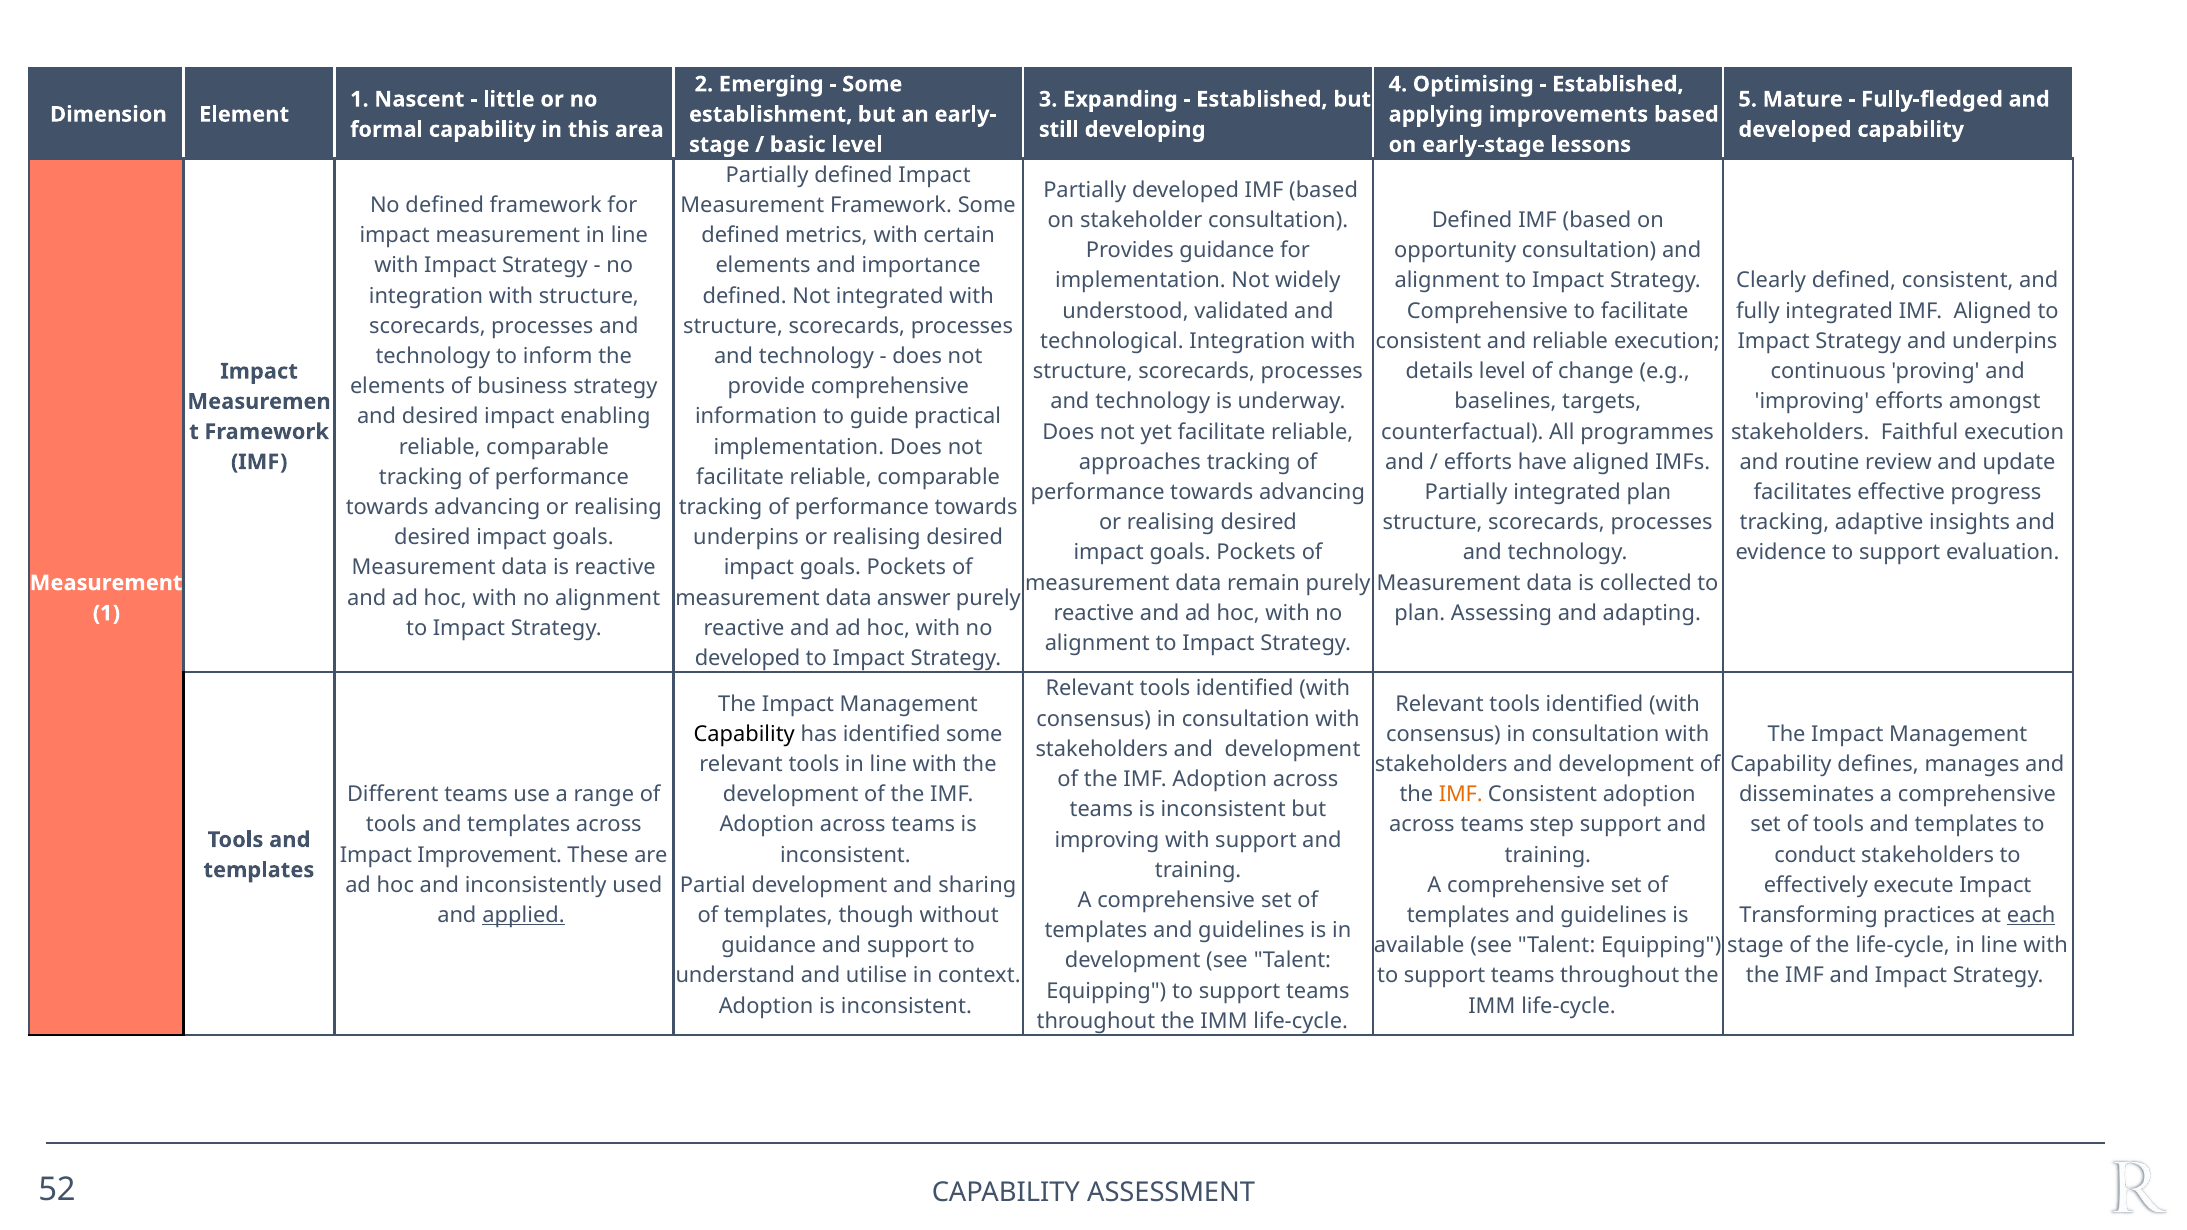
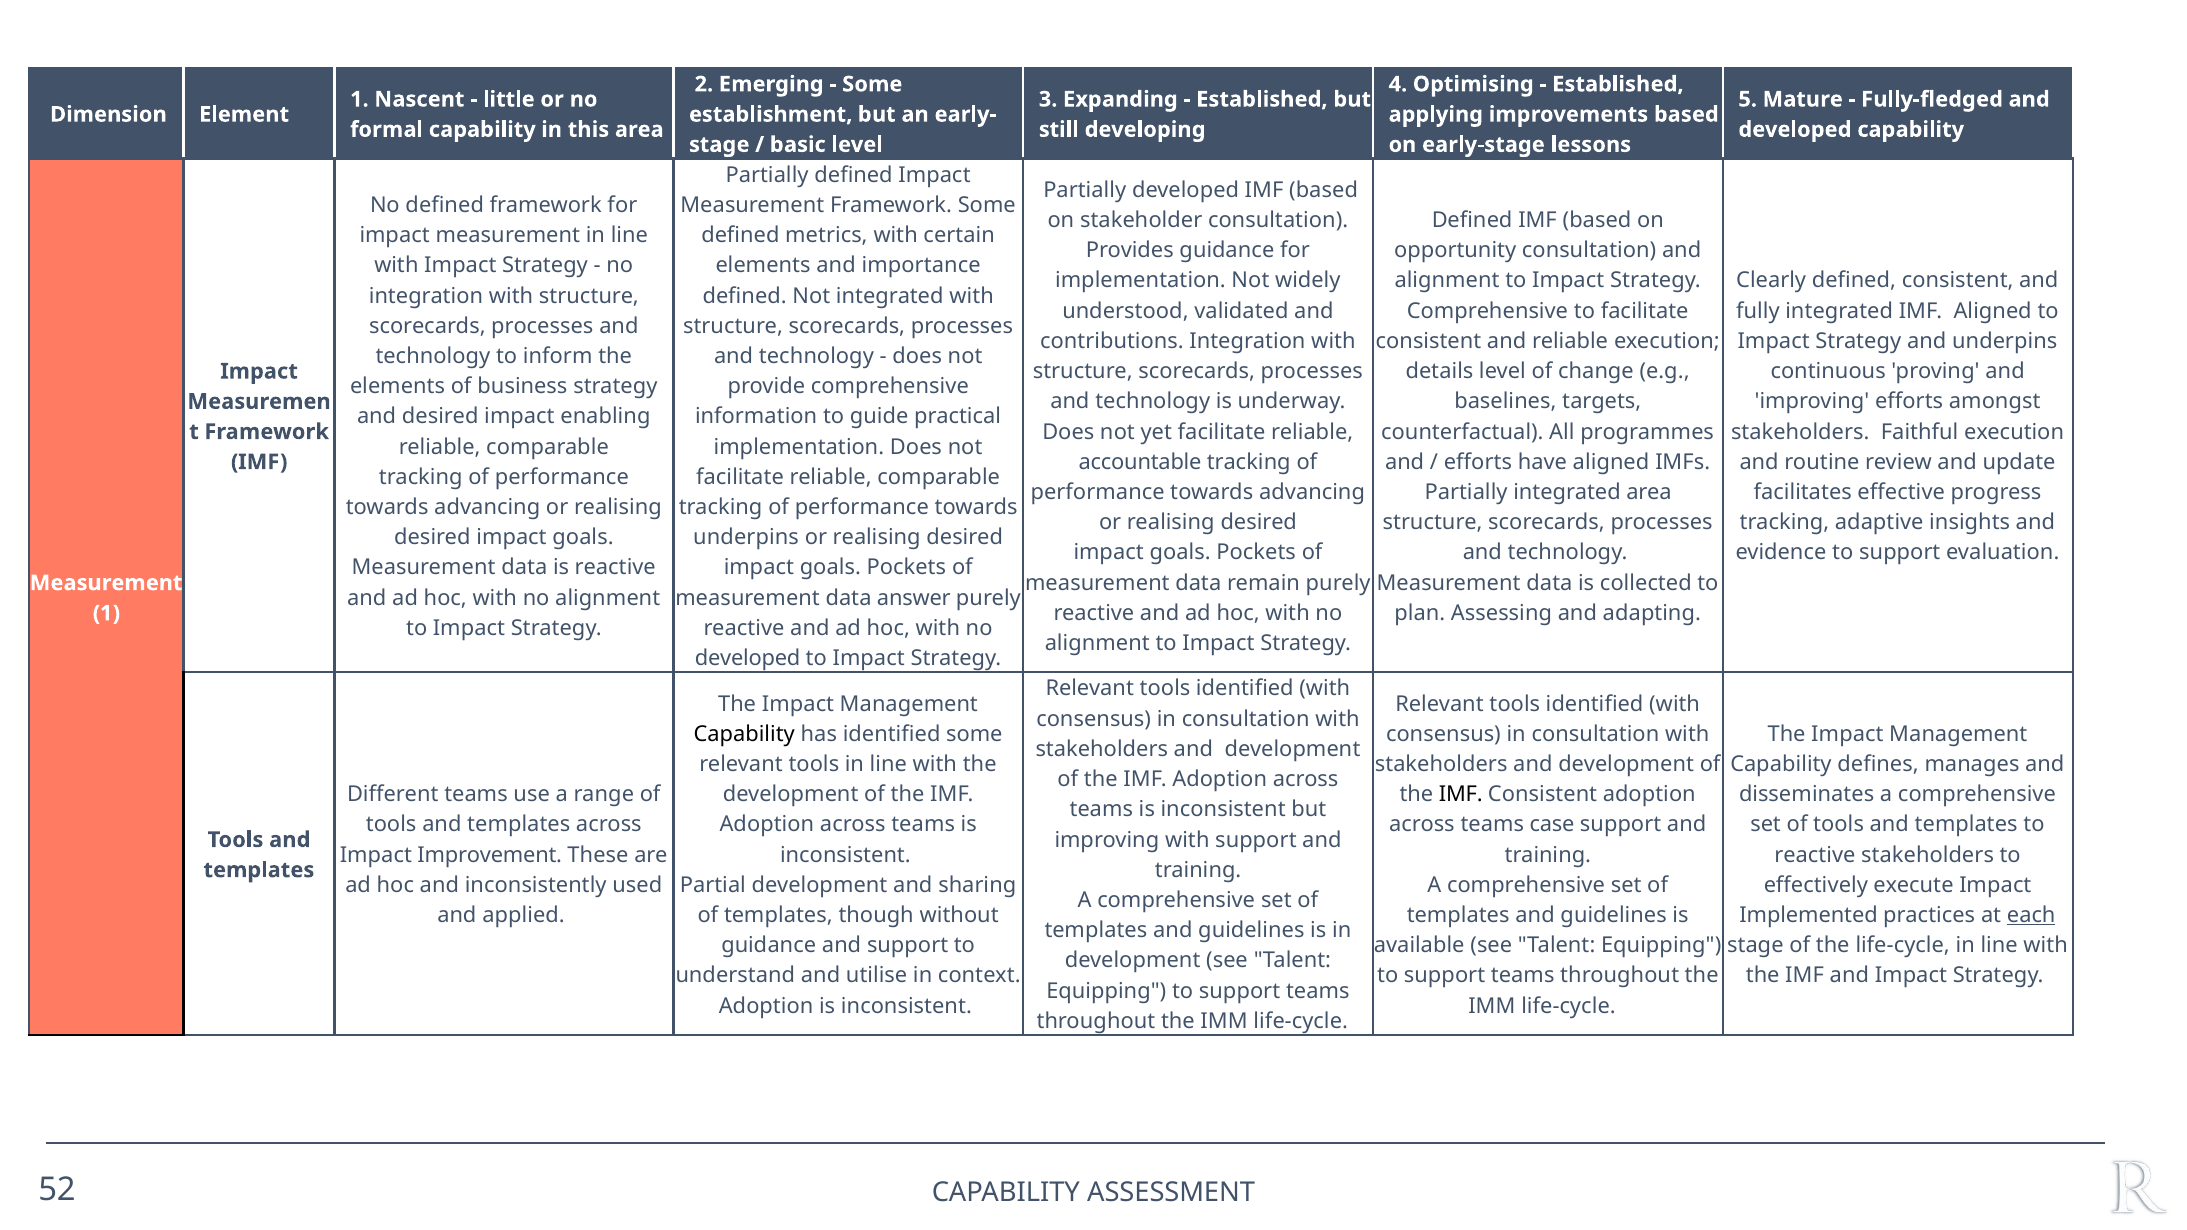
technological: technological -> contributions (1112, 341)
approaches: approaches -> accountable (1140, 462)
integrated plan: plan -> area (1649, 492)
IMF colour: orange -> black (1461, 795)
step: step -> case (1552, 825)
conduct: conduct -> reactive (1815, 855)
applied underline: present -> none (524, 915)
Transforming: Transforming -> Implemented (1809, 915)
